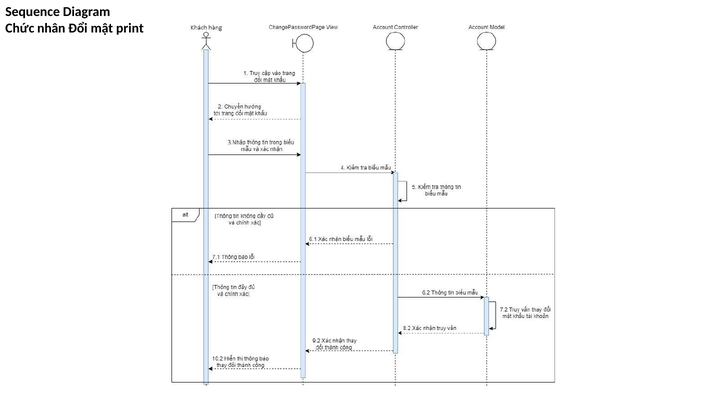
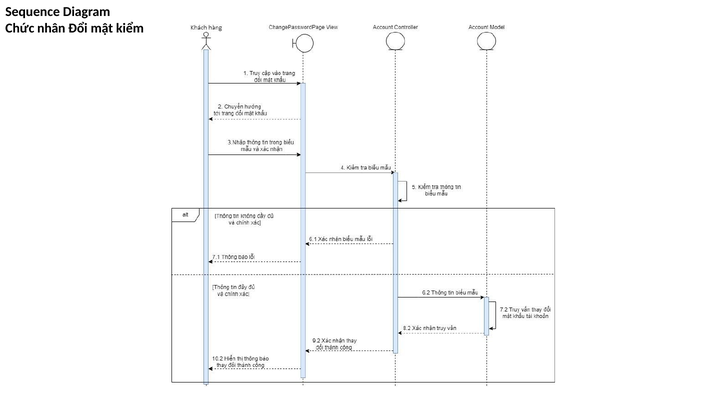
print: print -> kiểm (130, 28)
